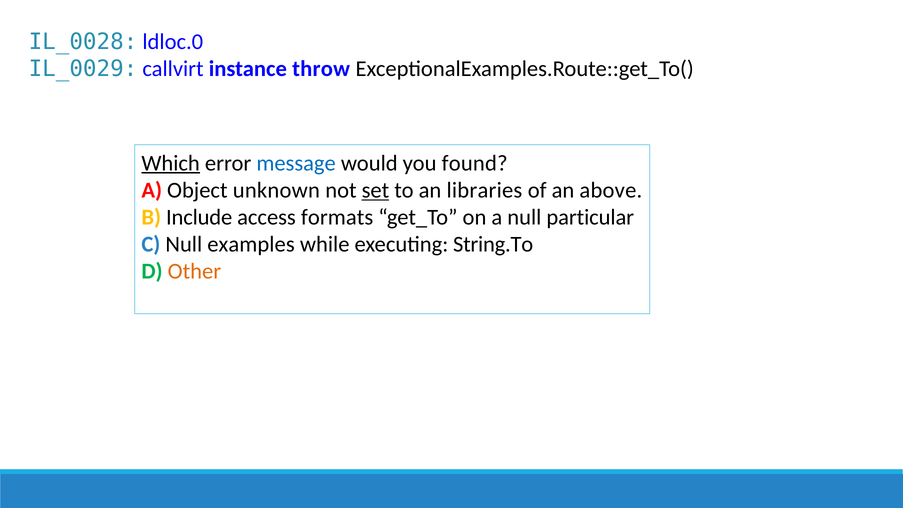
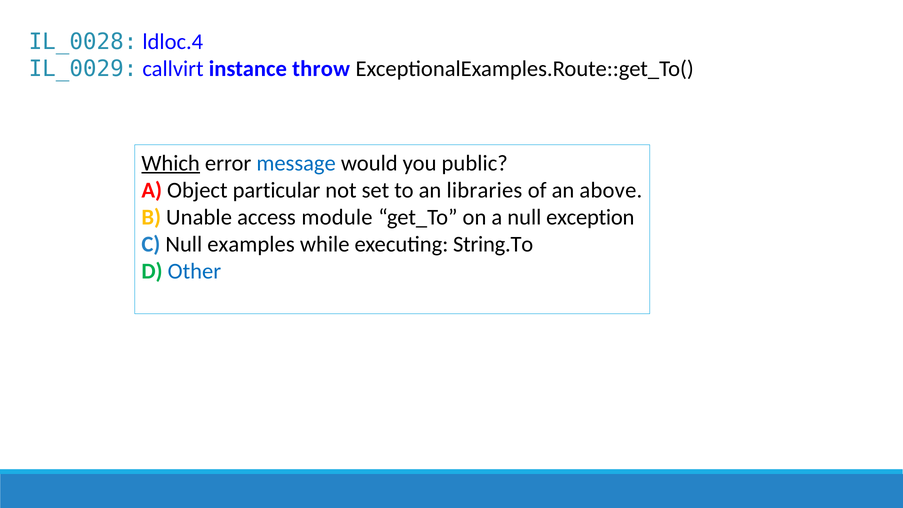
ldloc.0: ldloc.0 -> ldloc.4 (173, 42)
found: found -> public (475, 163)
unknown: unknown -> particular (277, 190)
set underline: present -> none (375, 190)
Include: Include -> Unable (199, 217)
formats: formats -> module (337, 217)
particular: particular -> exception (590, 217)
Other colour: orange -> blue (194, 271)
